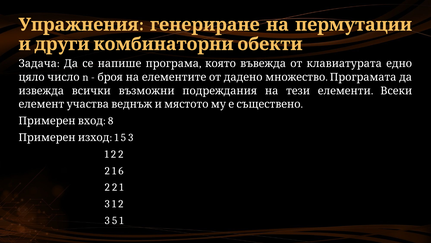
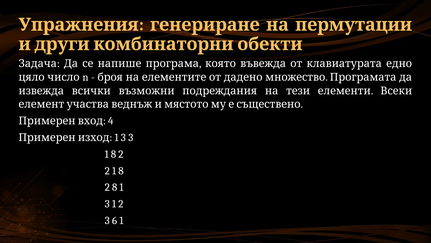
8: 8 -> 4 (111, 121)
5: 5 -> 3 (123, 137)
2: 2 -> 8 (113, 154)
2 1 6: 6 -> 8 (121, 170)
2: 2 -> 8 (115, 187)
3 5: 5 -> 6 (115, 220)
